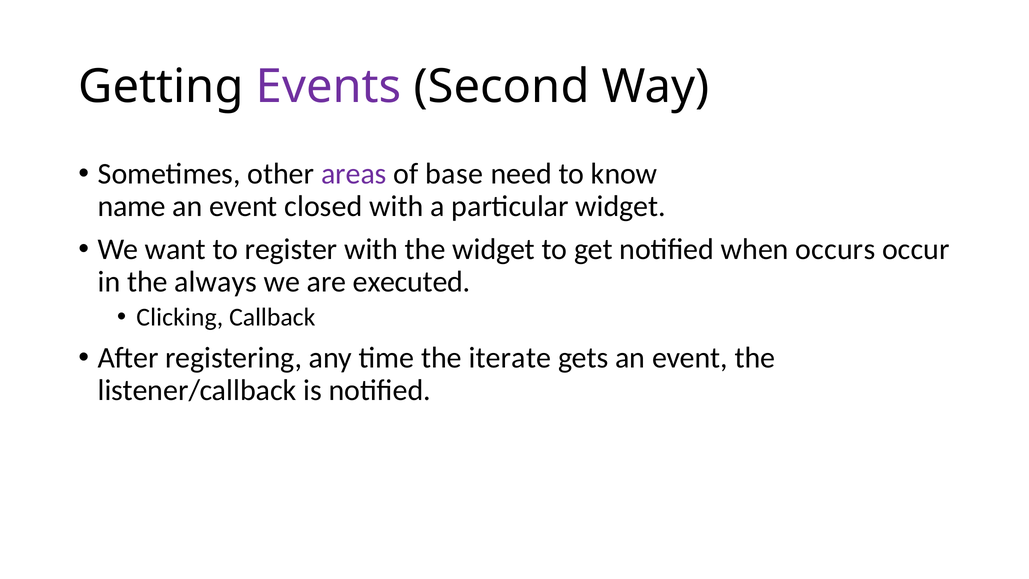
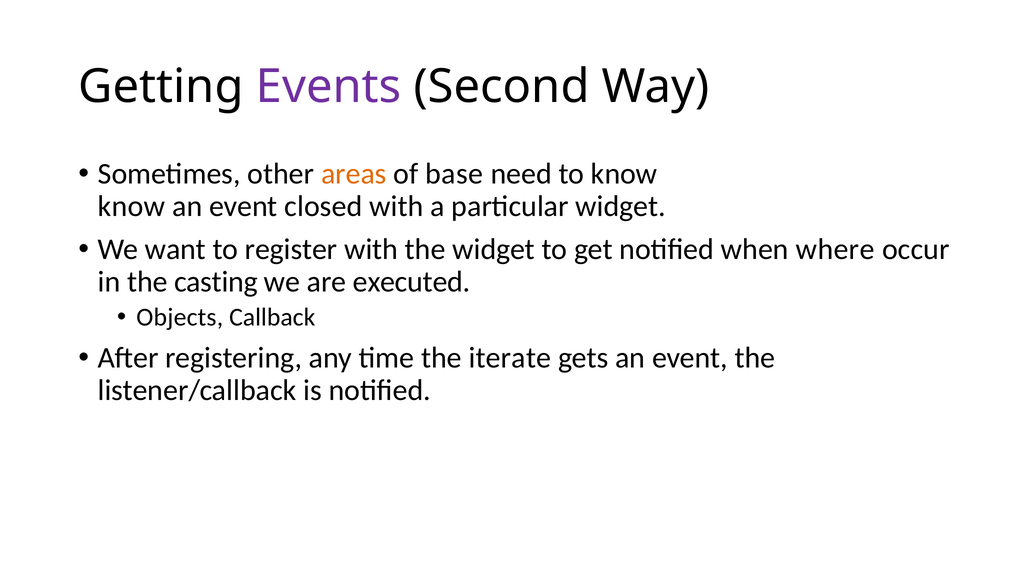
areas colour: purple -> orange (354, 174)
name: name -> know (131, 206)
occurs: occurs -> where (835, 249)
always: always -> casting (216, 282)
Clicking: Clicking -> Objects (180, 317)
